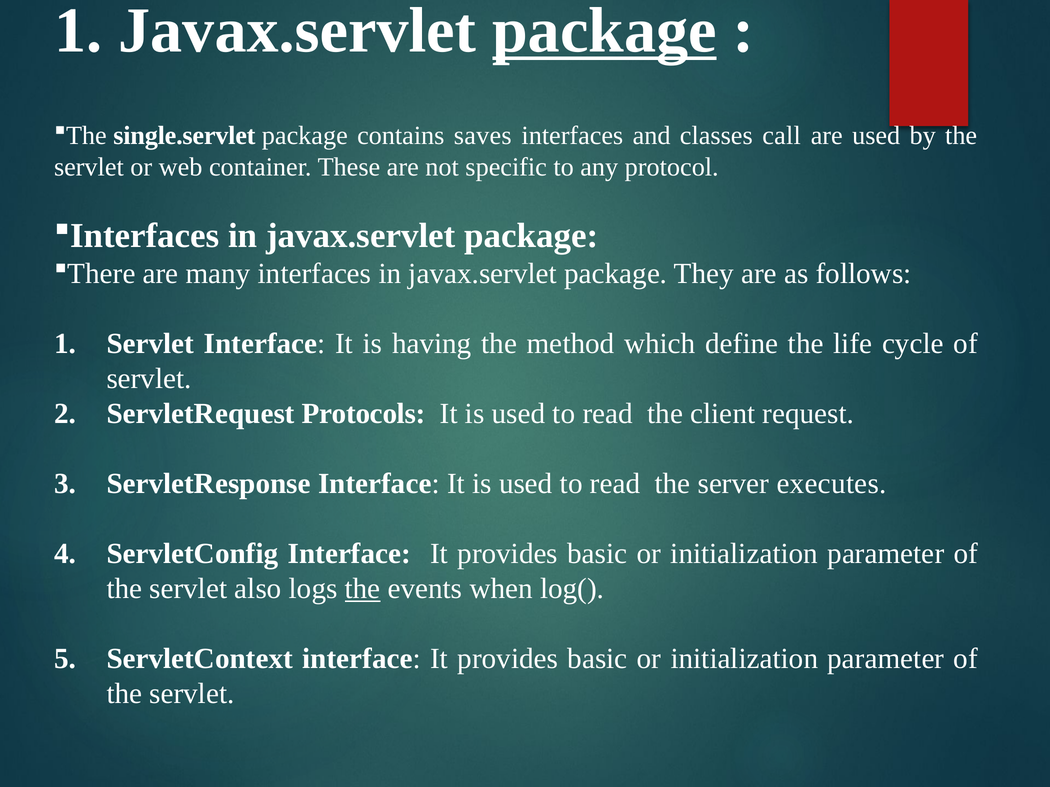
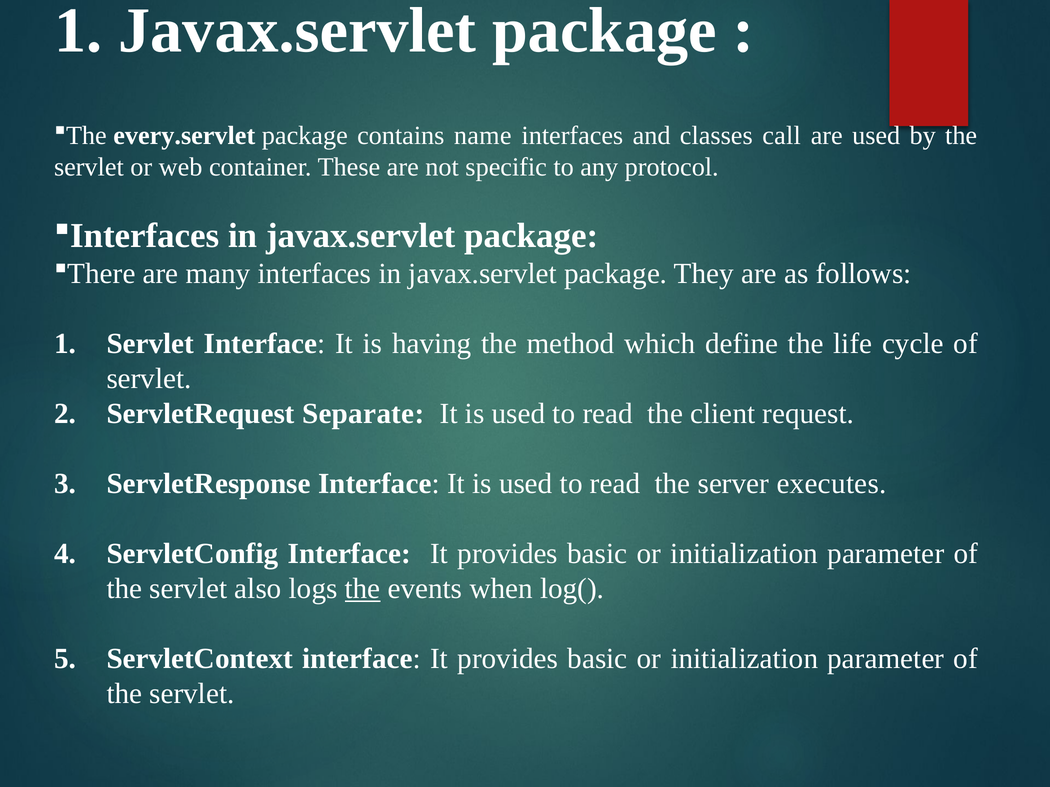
package underline: present -> none (605, 31)
single.servlet: single.servlet -> every.servlet (184, 136)
saves: saves -> name (483, 136)
Protocols: Protocols -> Separate (363, 414)
